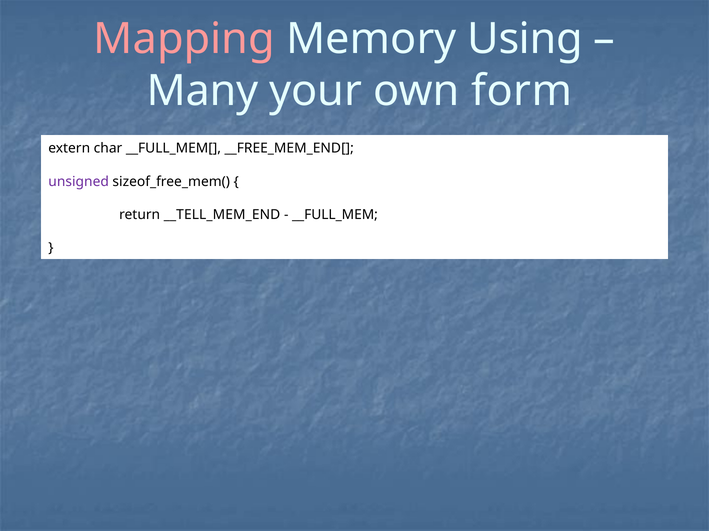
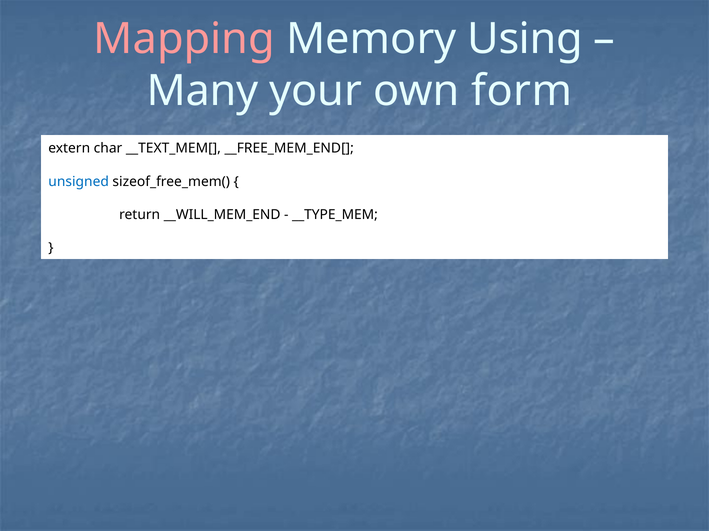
__FULL_MEM[: __FULL_MEM[ -> __TEXT_MEM[ (173, 149)
unsigned colour: purple -> blue (79, 182)
__TELL_MEM_END: __TELL_MEM_END -> __WILL_MEM_END (222, 215)
__FULL_MEM: __FULL_MEM -> __TYPE_MEM (335, 215)
